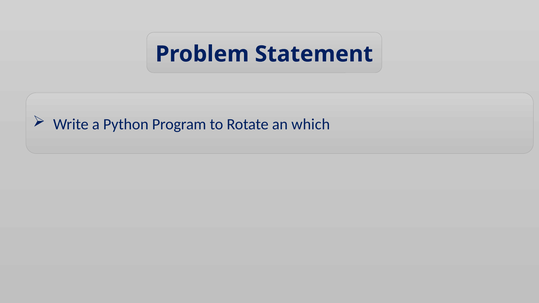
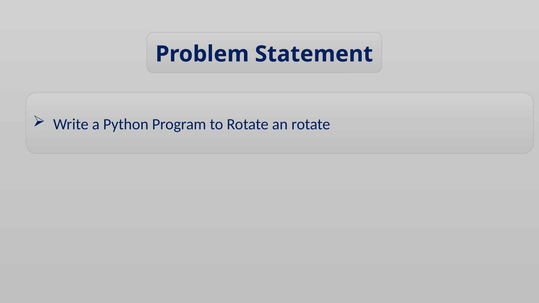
an which: which -> rotate (311, 124)
